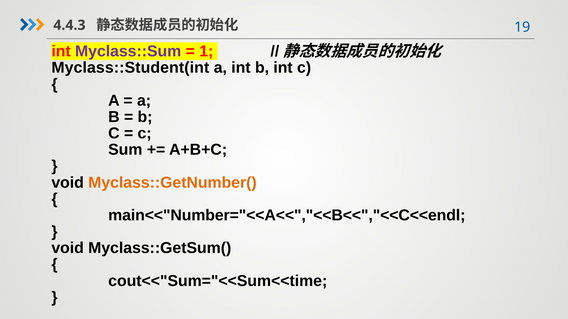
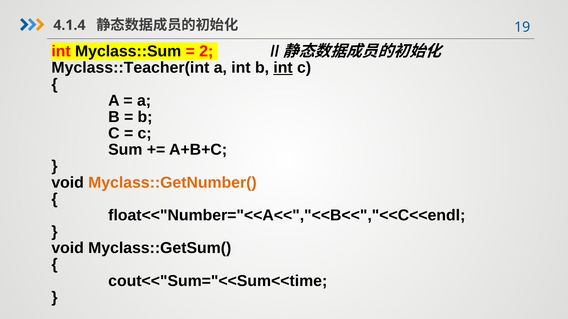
4.4.3: 4.4.3 -> 4.1.4 (69, 25)
Myclass::Sum colour: purple -> black (128, 51)
1: 1 -> 2 (206, 51)
Myclass::Student(int: Myclass::Student(int -> Myclass::Teacher(int (130, 68)
int underline: none -> present (283, 68)
main<<"Number="<<A<<","<<B<<","<<C<<endl: main<<"Number="<<A<<","<<B<<","<<C<<endl -> float<<"Number="<<A<<","<<B<<","<<C<<endl (287, 216)
